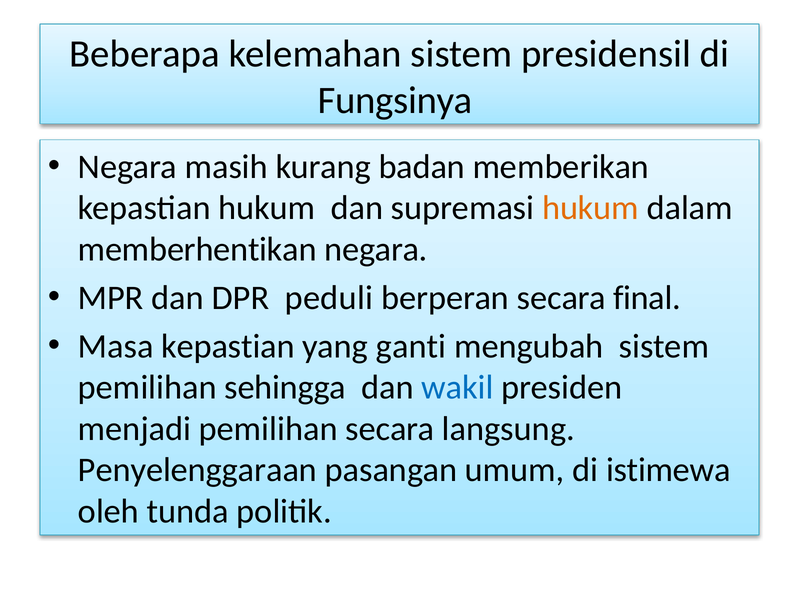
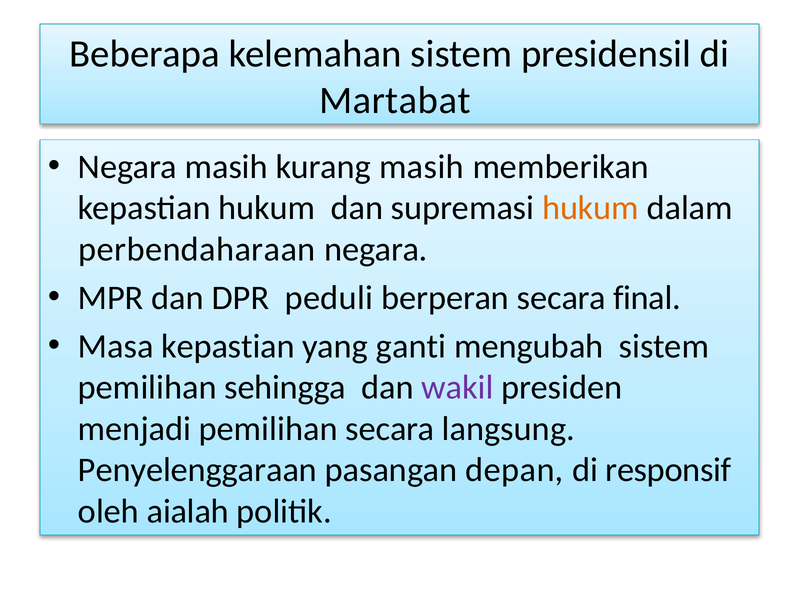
Fungsinya: Fungsinya -> Martabat (395, 101)
kurang badan: badan -> masih (422, 167)
memberhentikan: memberhentikan -> perbendaharaan (197, 249)
wakil colour: blue -> purple (457, 388)
umum: umum -> depan (515, 470)
istimewa: istimewa -> responsif (668, 470)
tunda: tunda -> aialah (188, 512)
